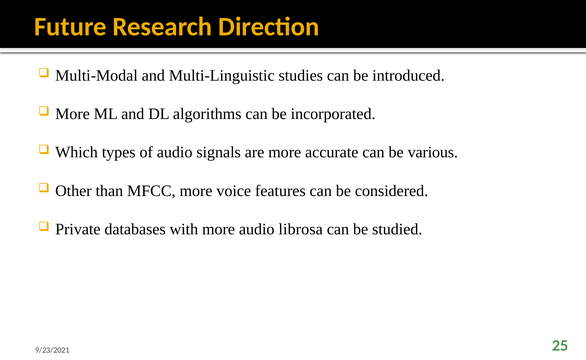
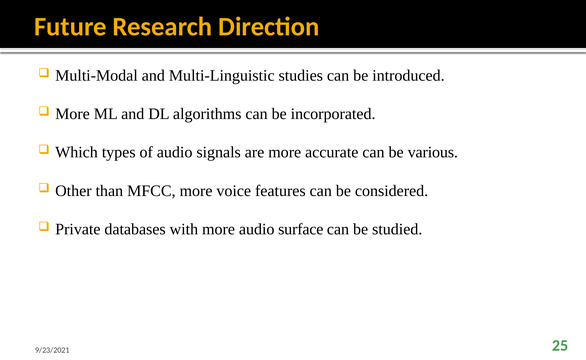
librosa: librosa -> surface (301, 229)
